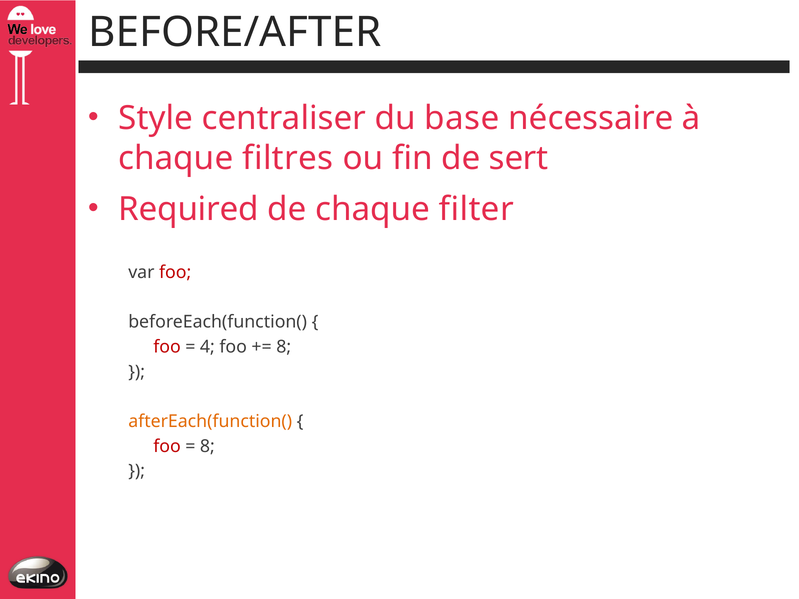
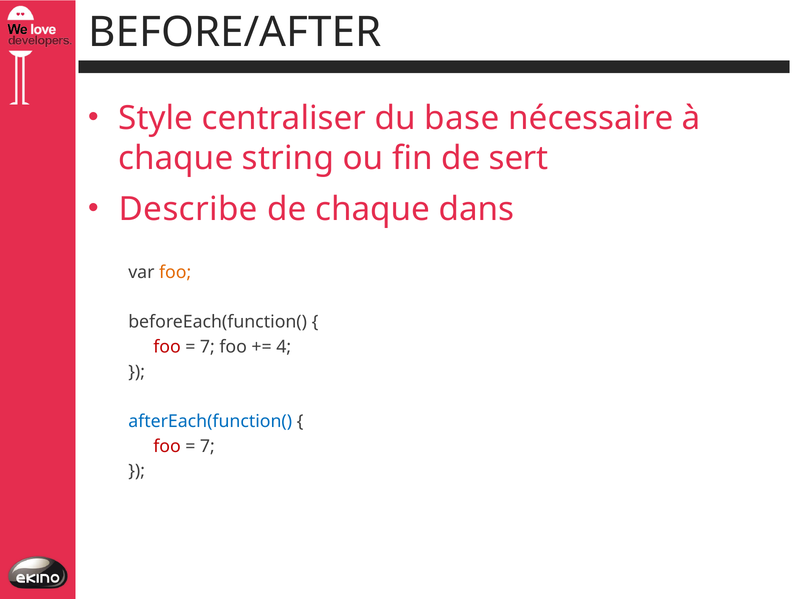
filtres: filtres -> string (288, 158)
Required: Required -> Describe (188, 209)
filter: filter -> dans (476, 209)
foo colour: red -> orange (175, 273)
4: 4 -> 7 (207, 347)
8: 8 -> 4 (284, 347)
afterEach(function( colour: orange -> blue (210, 422)
8: 8 -> 7 (207, 446)
